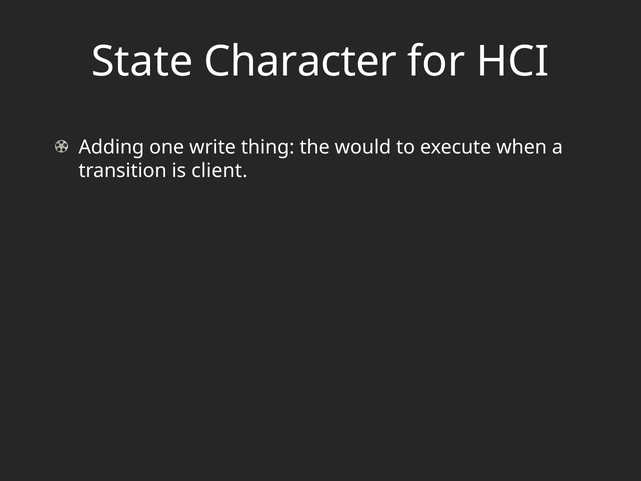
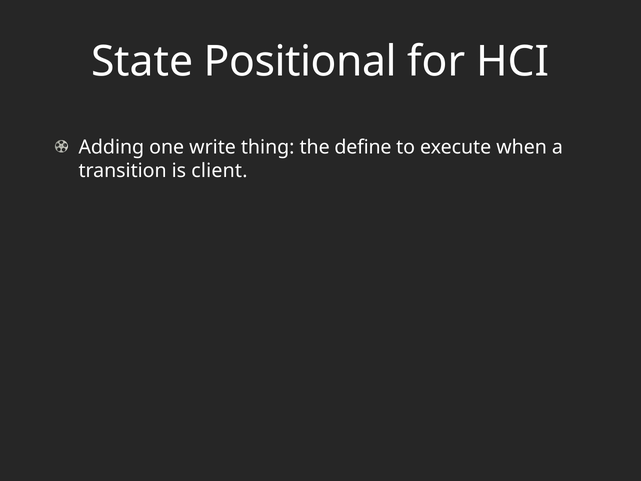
Character: Character -> Positional (300, 62)
would: would -> define (363, 147)
